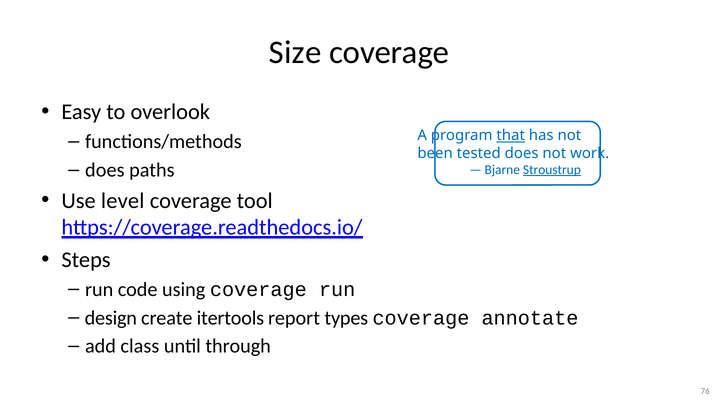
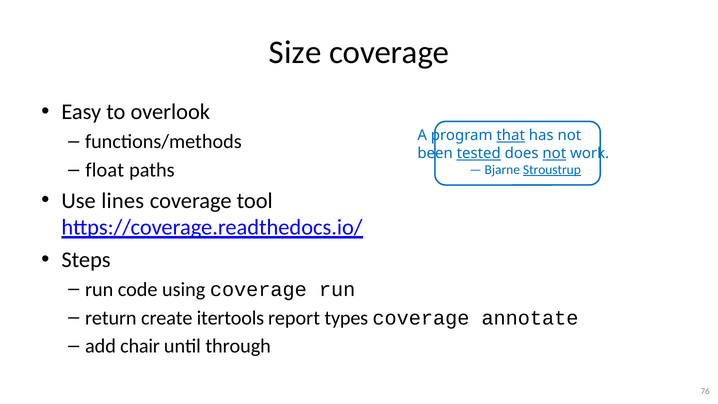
tested underline: none -> present (479, 153)
not underline: none -> present (554, 153)
does: does -> float (105, 170)
level: level -> lines (123, 201)
design: design -> return (111, 318)
class: class -> chair (140, 346)
